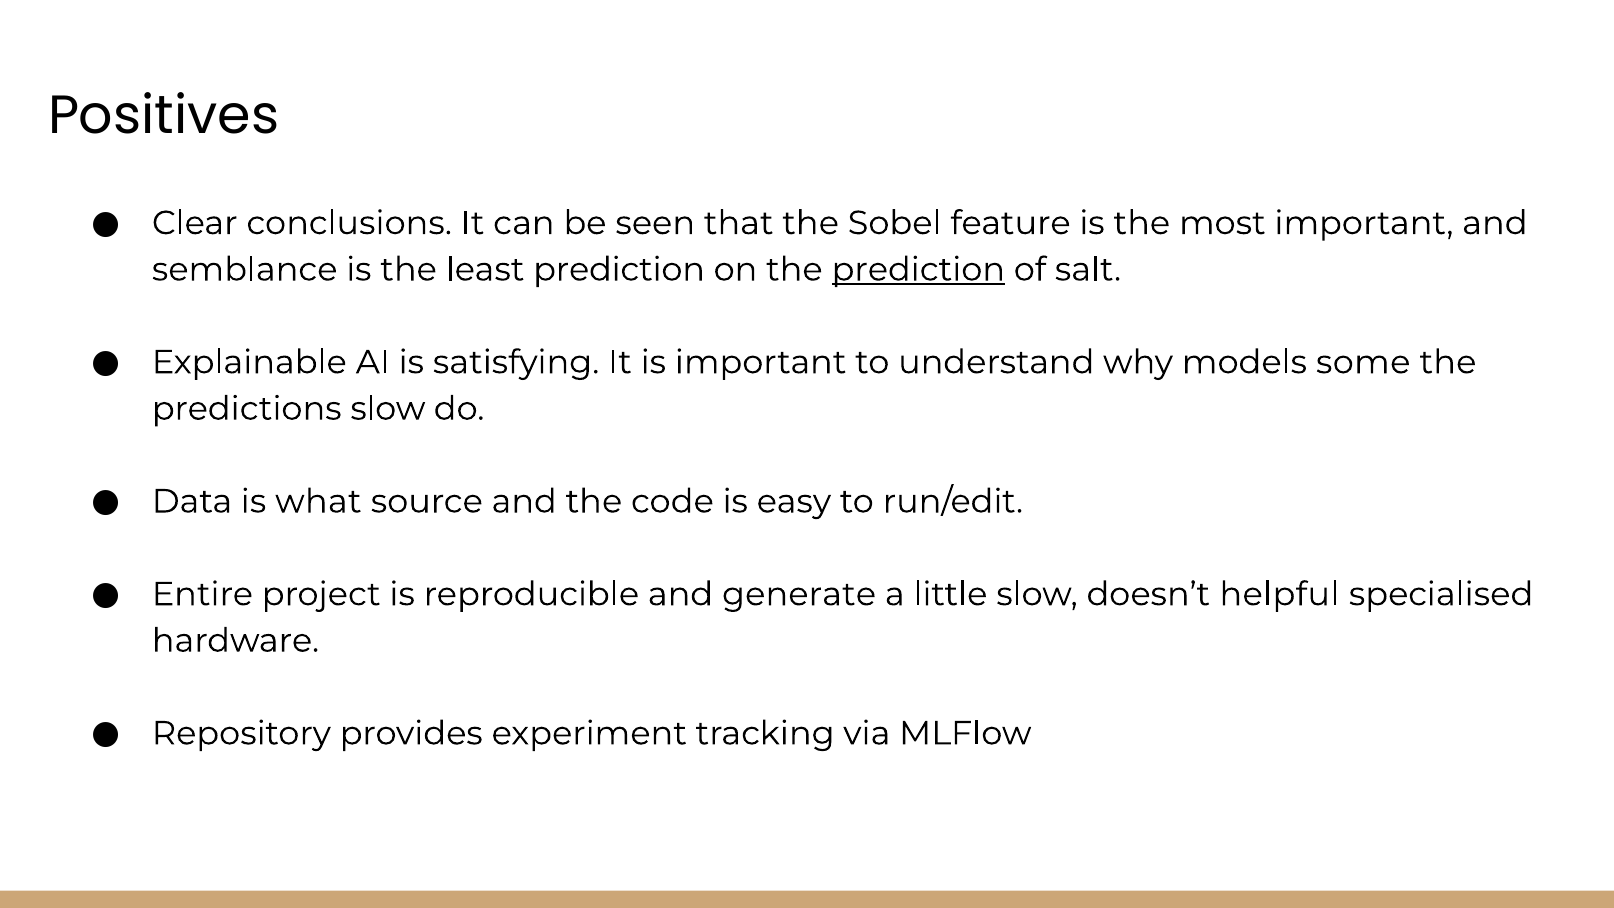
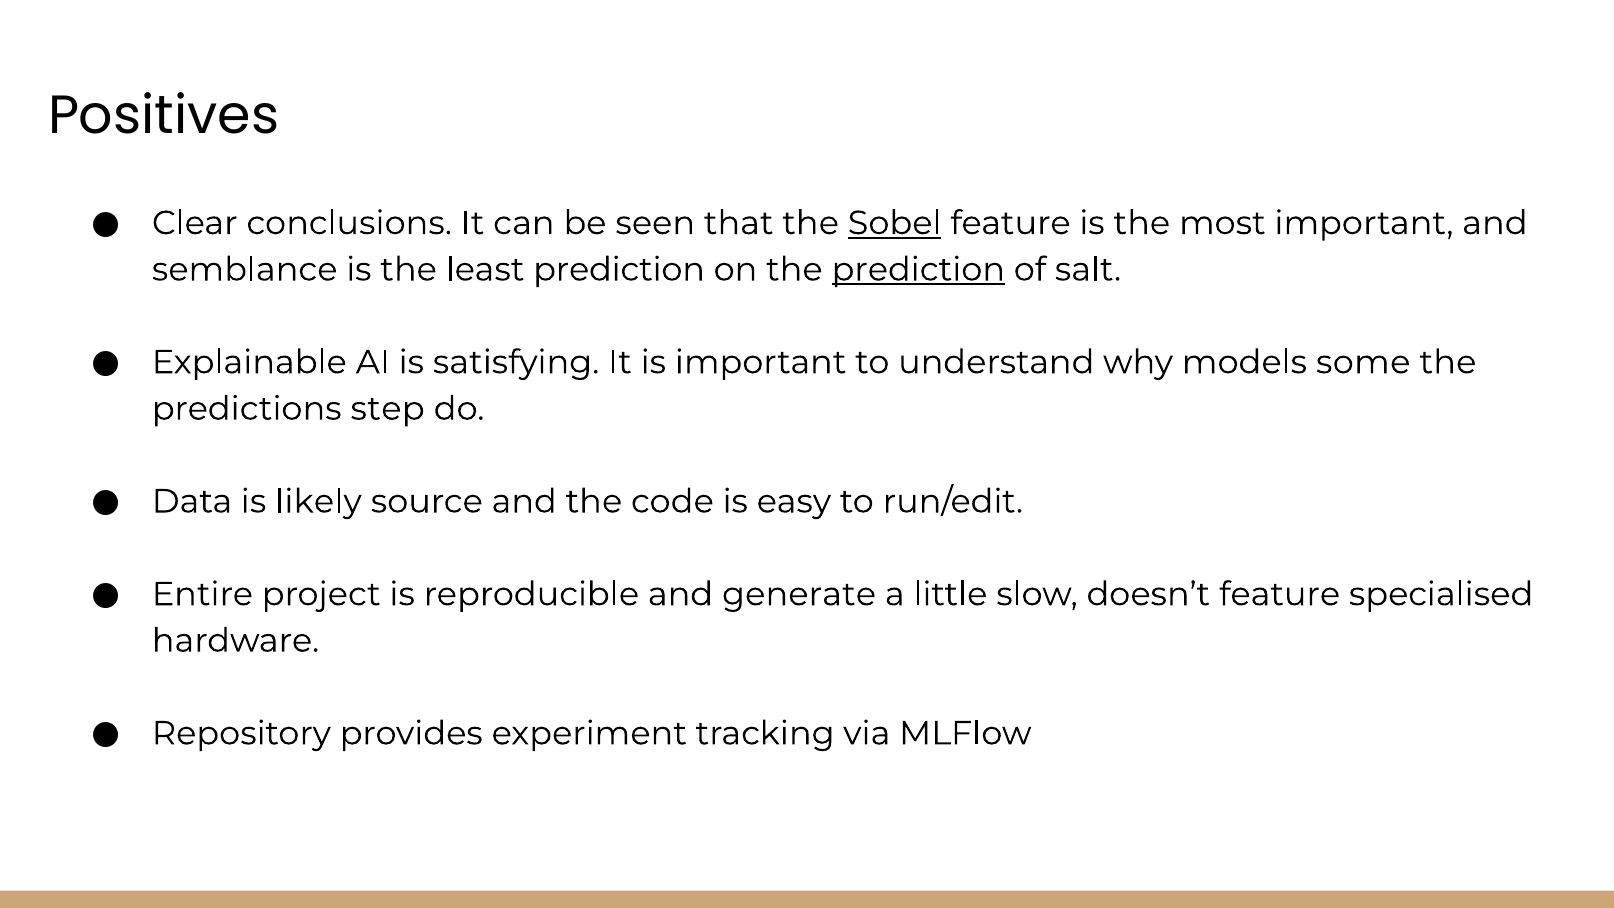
Sobel underline: none -> present (895, 223)
predictions slow: slow -> step (388, 409)
what: what -> likely (318, 501)
doesn’t helpful: helpful -> feature (1280, 594)
